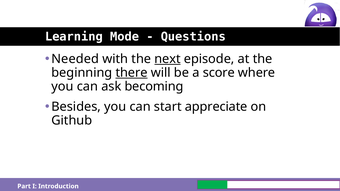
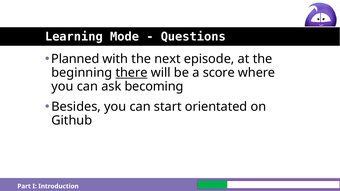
Needed: Needed -> Planned (75, 59)
next underline: present -> none (167, 59)
appreciate: appreciate -> orientated (216, 107)
